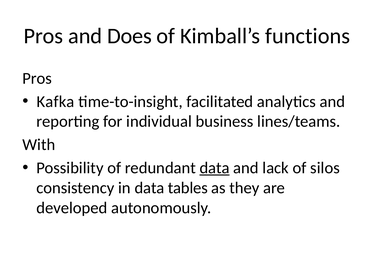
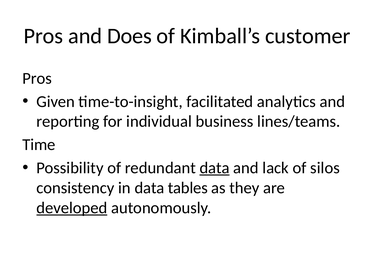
functions: functions -> customer (308, 36)
Kafka: Kafka -> Given (56, 102)
With: With -> Time (39, 145)
developed underline: none -> present (72, 208)
